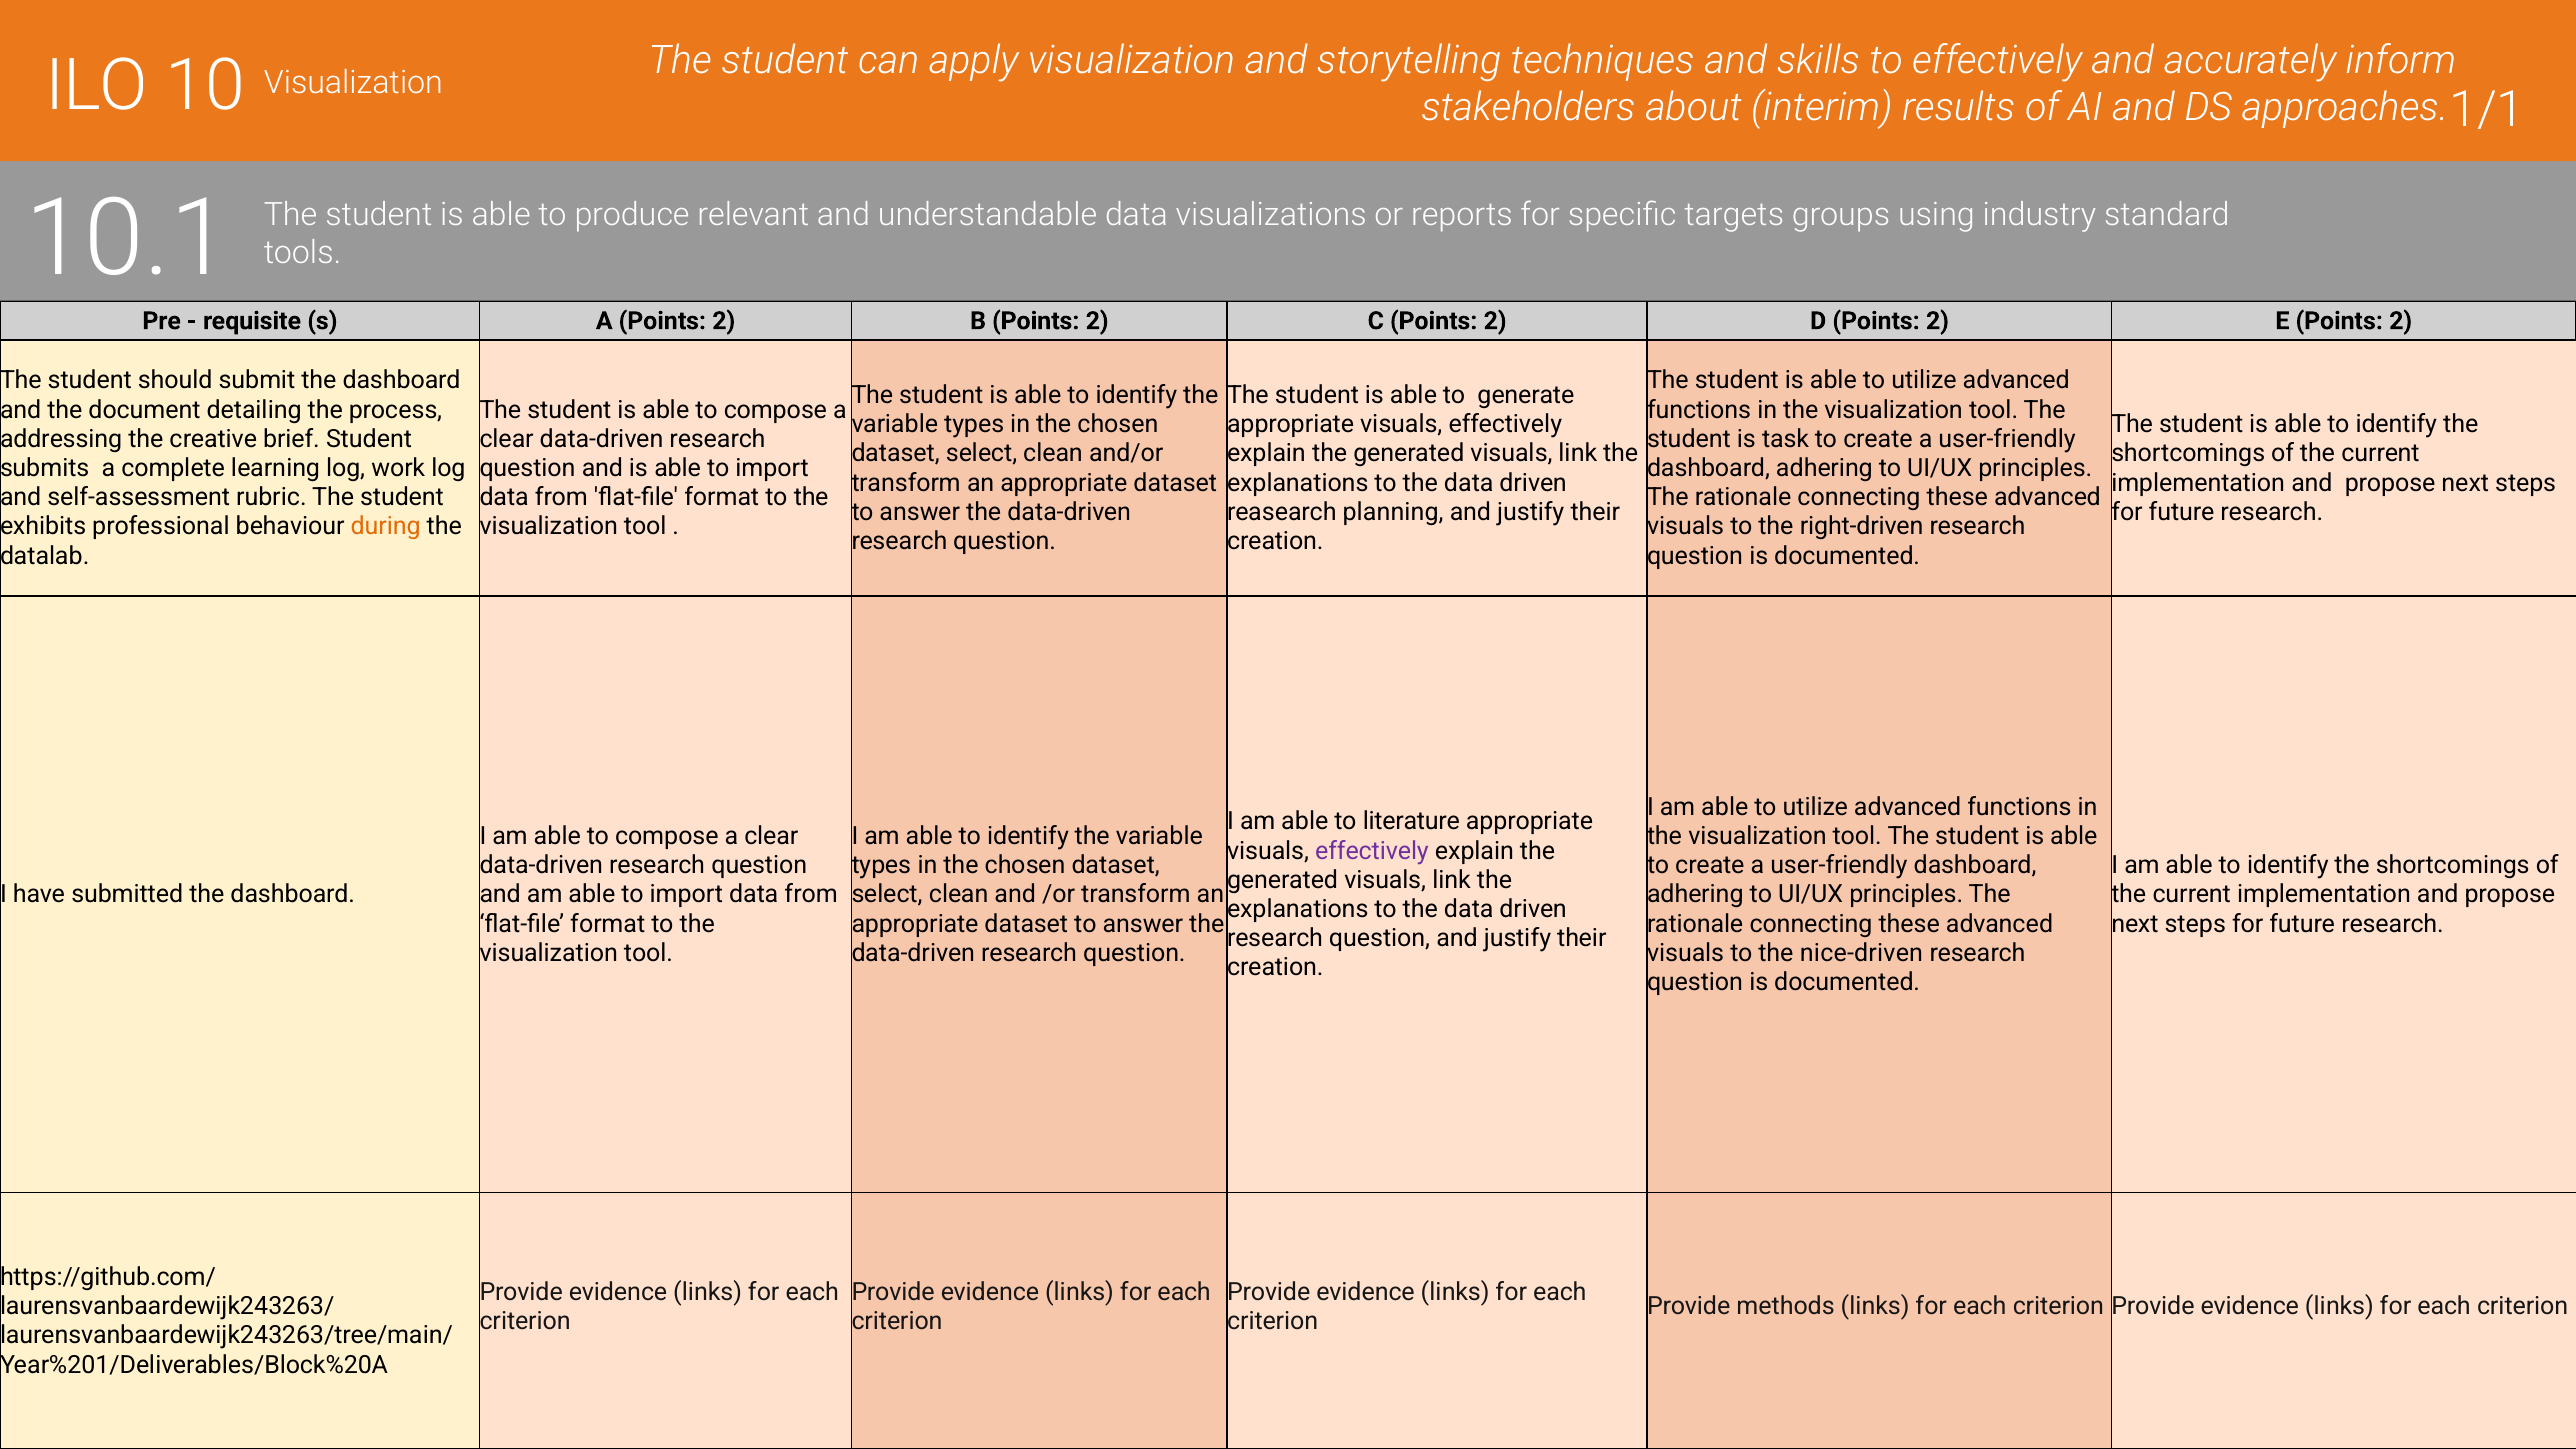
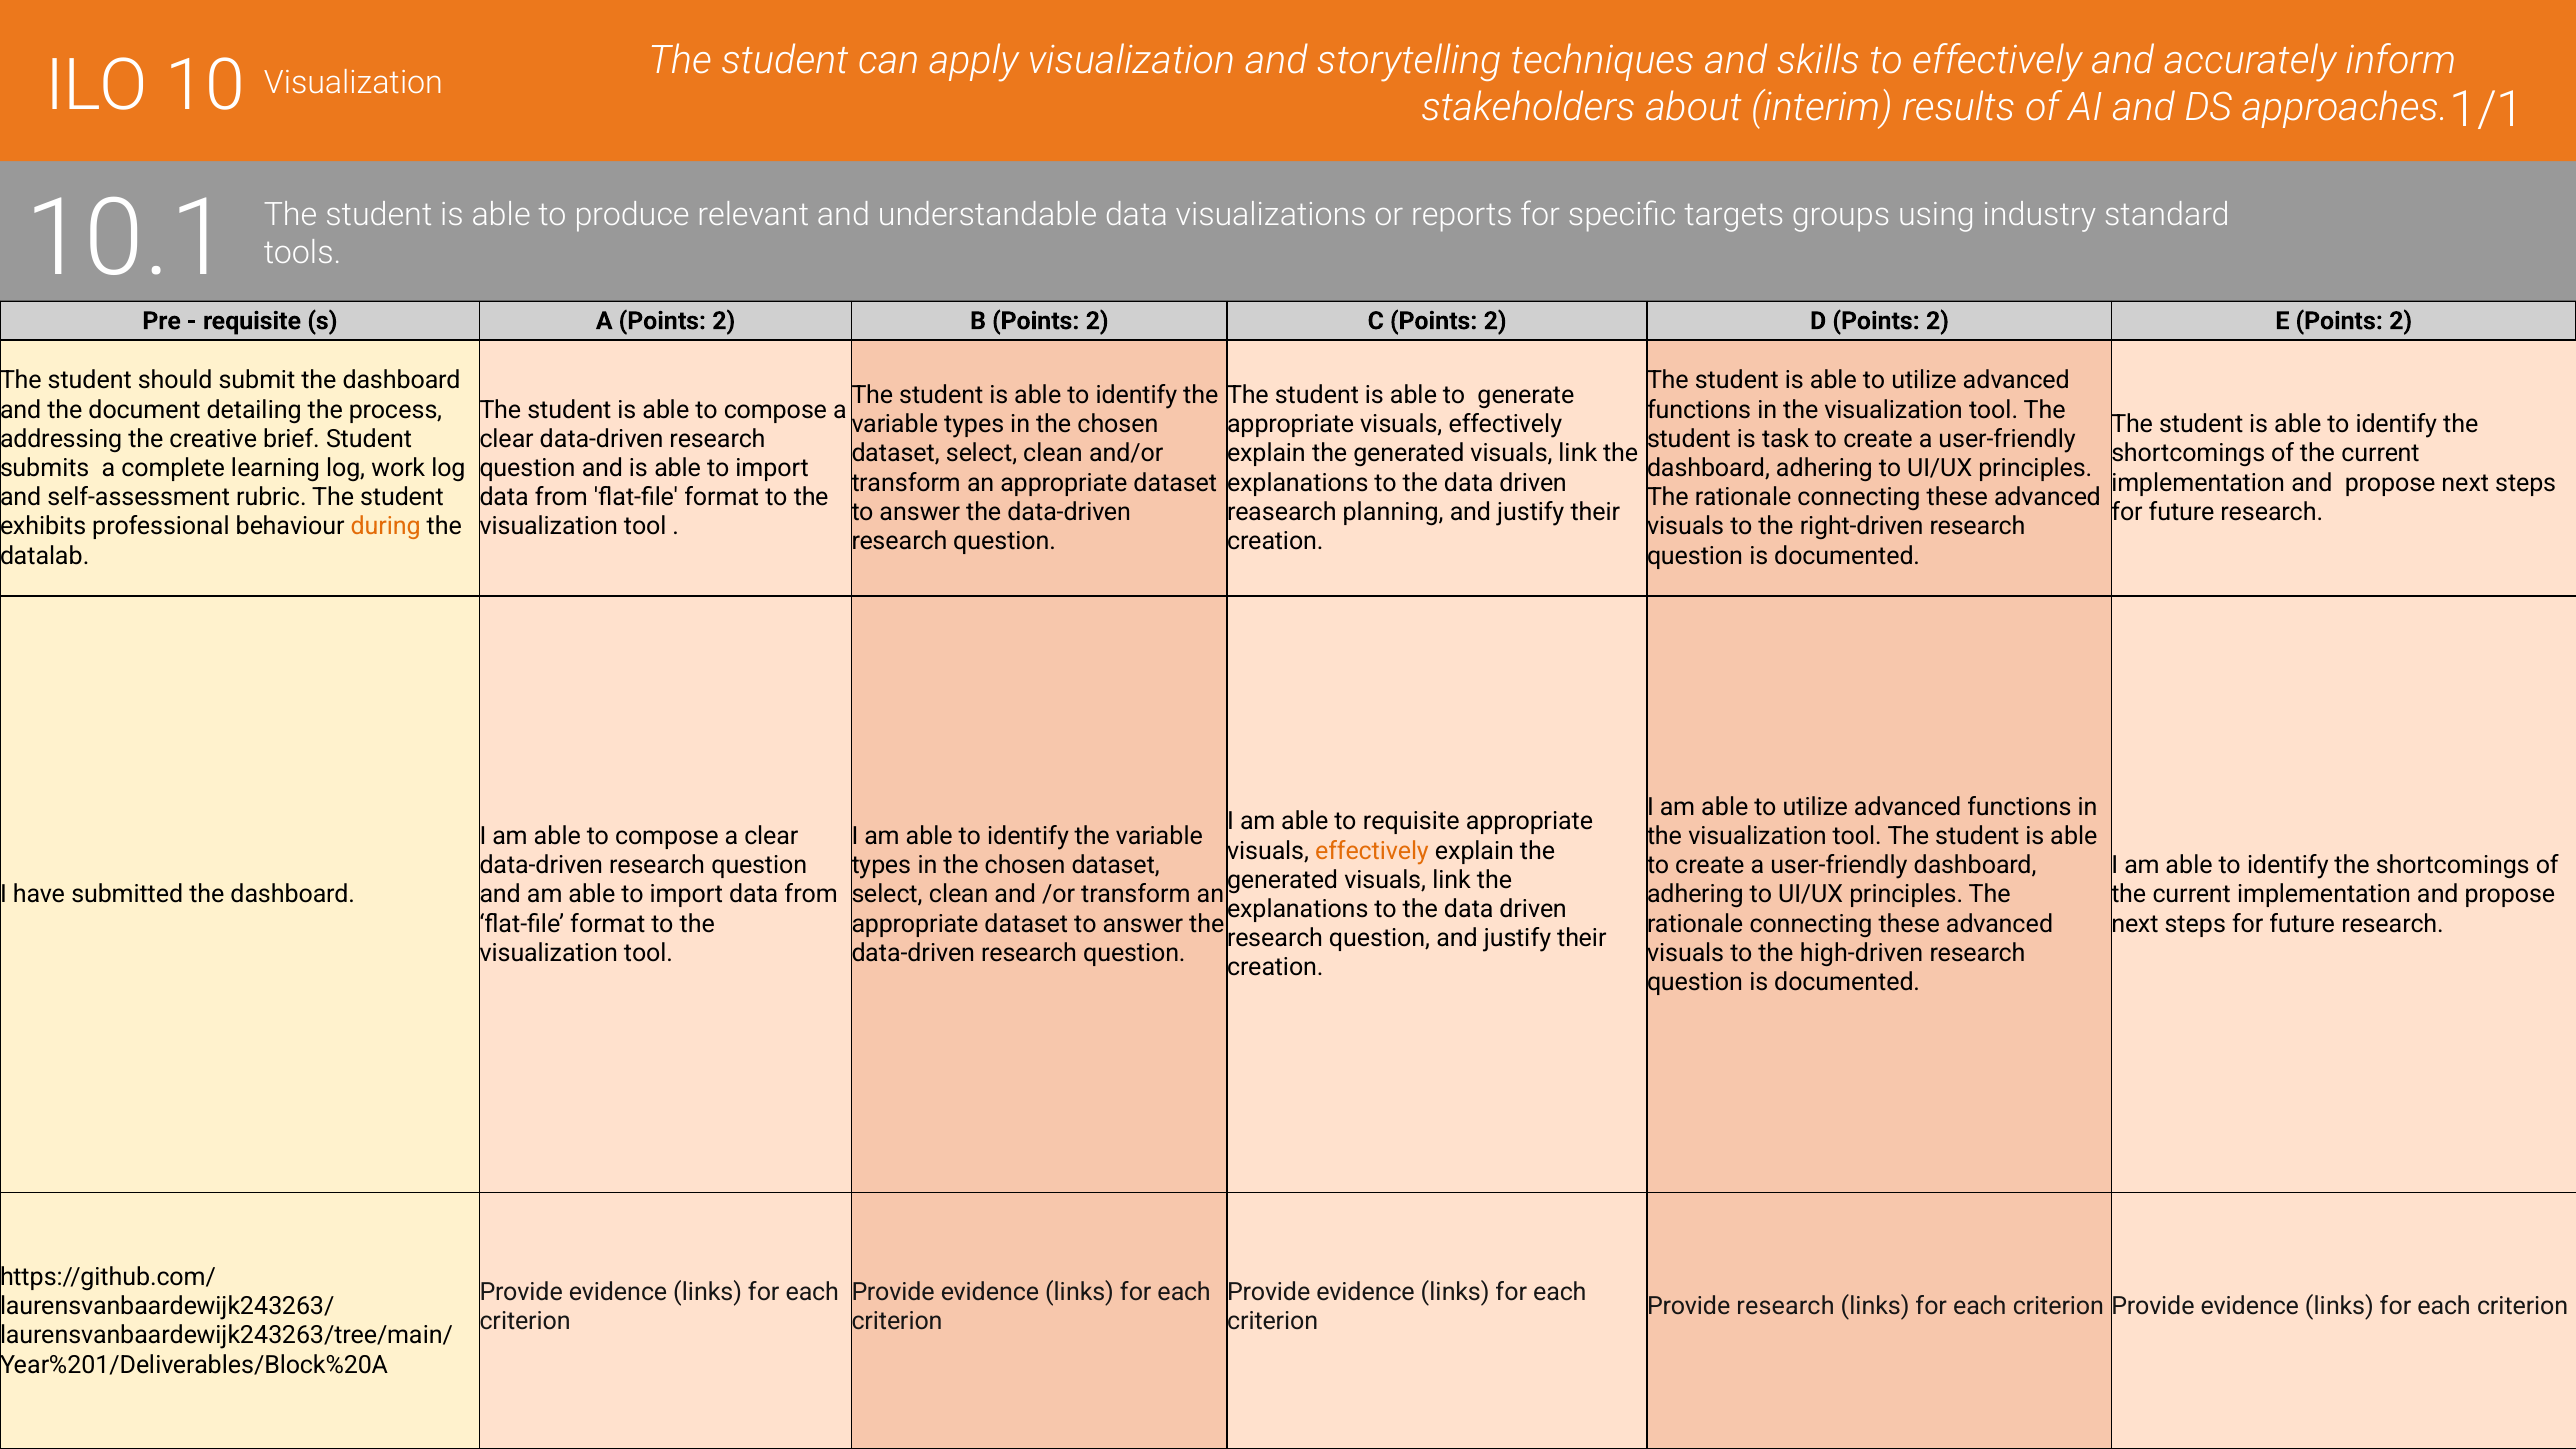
to literature: literature -> requisite (1411, 822)
effectively colour: purple -> orange (1372, 851)
nice-driven: nice-driven -> high-driven (1862, 953)
Provide methods: methods -> research (1785, 1307)
